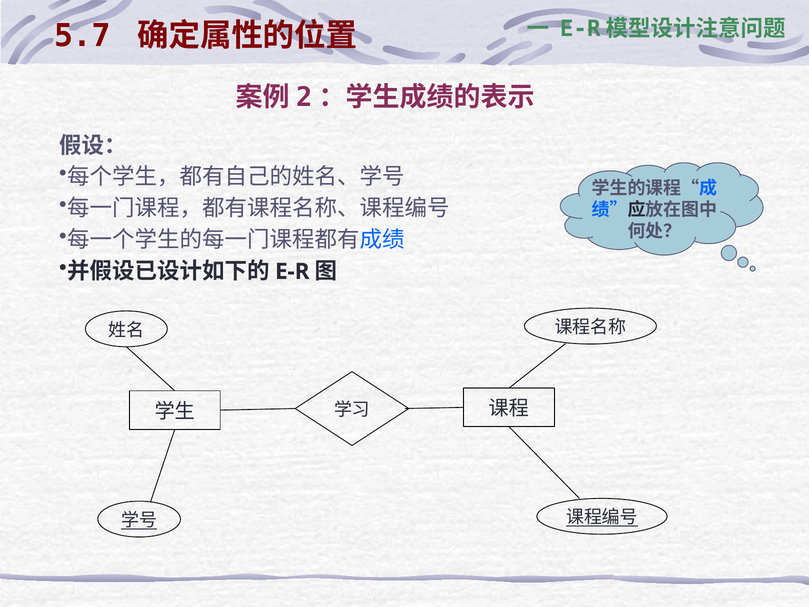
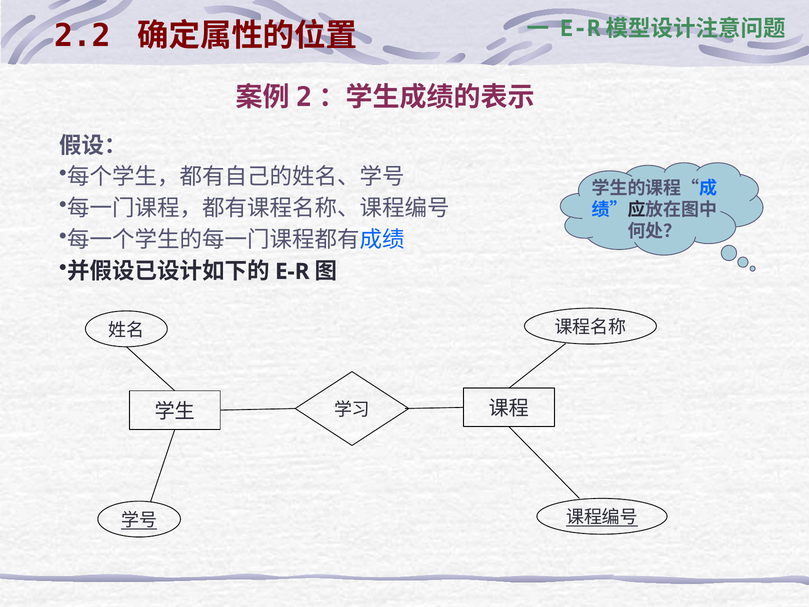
5.7: 5.7 -> 2.2 (82, 36)
